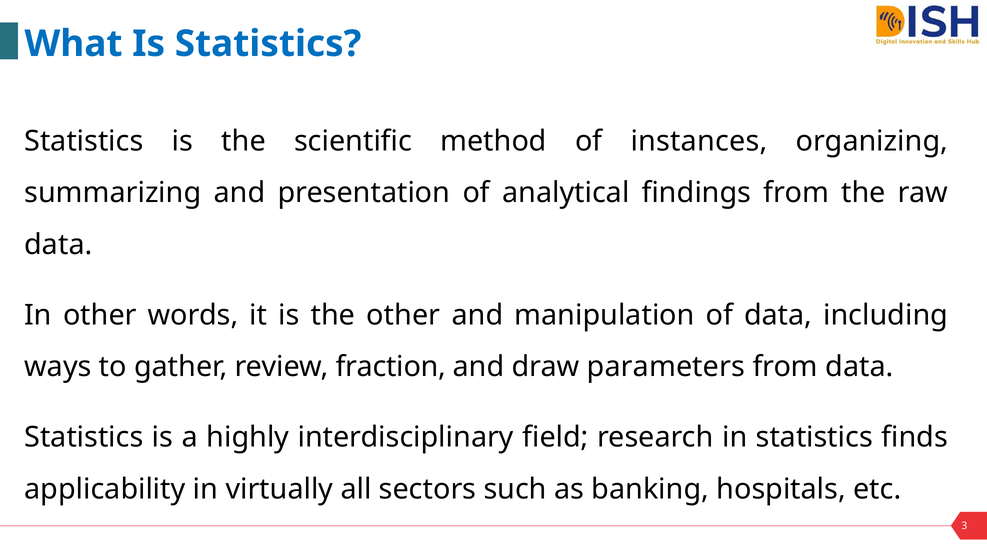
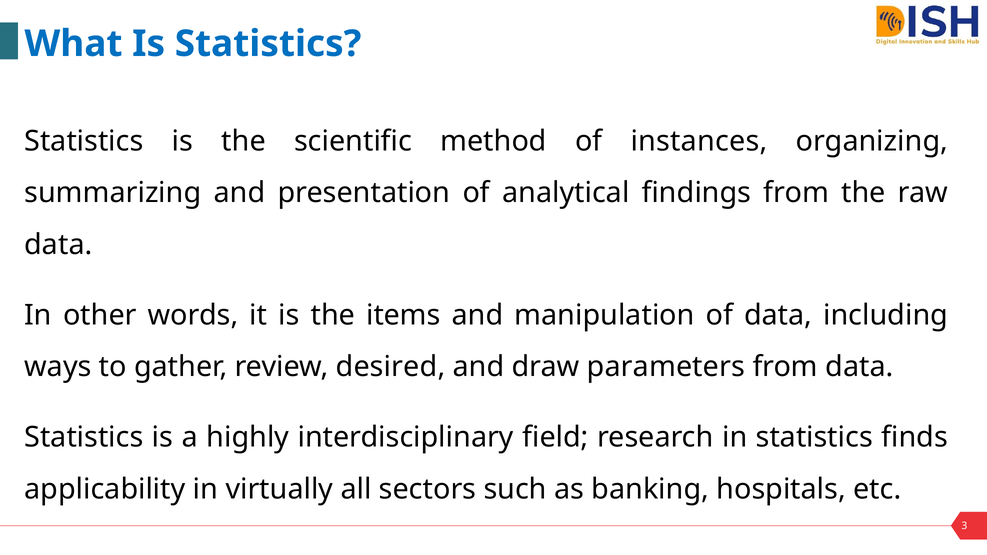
the other: other -> items (403, 315)
fraction: fraction -> desired (391, 367)
